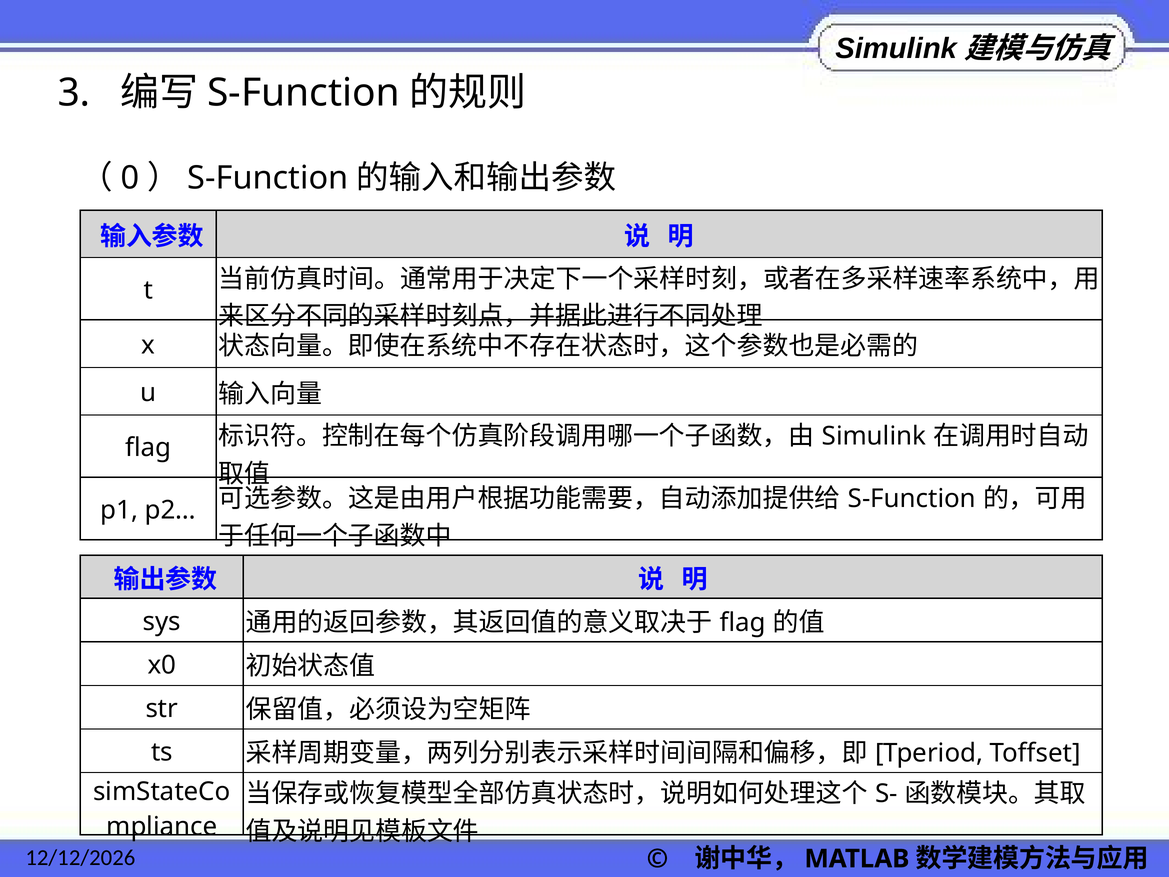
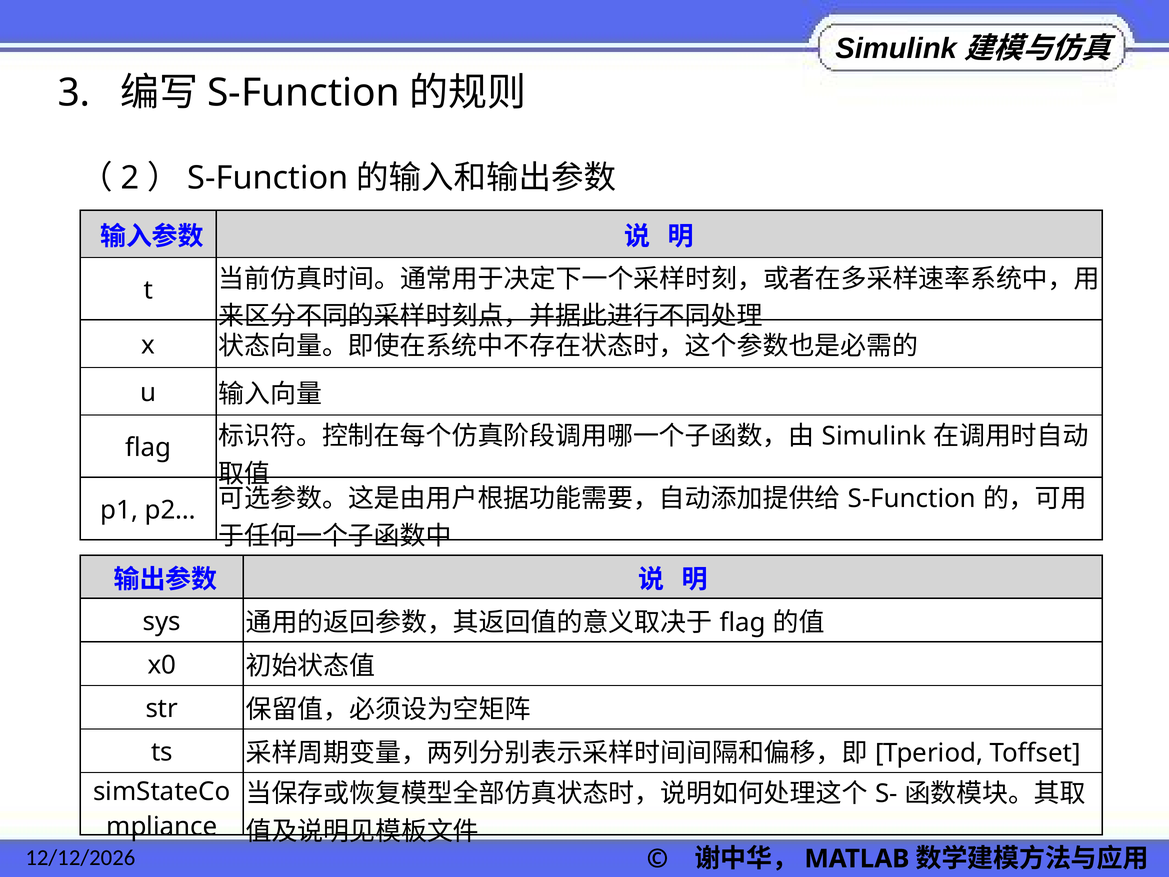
0: 0 -> 2 (130, 178)
